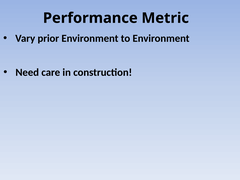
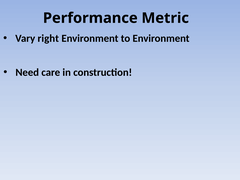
prior: prior -> right (48, 38)
